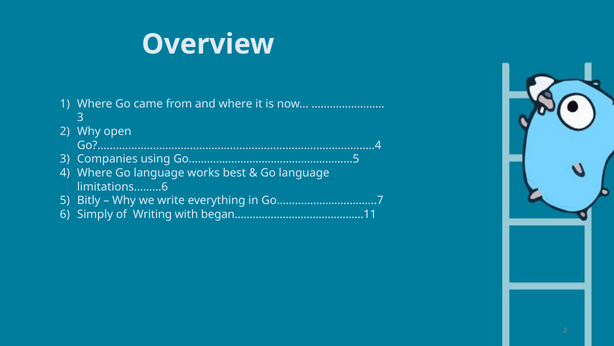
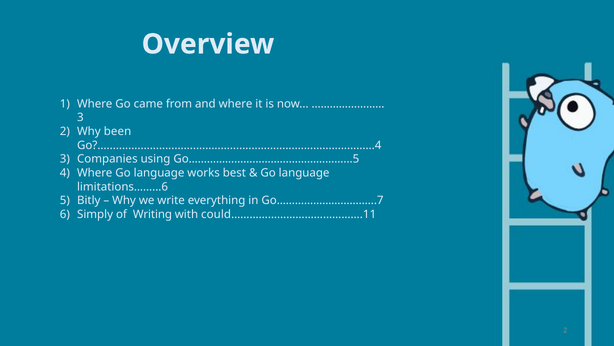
open: open -> been (118, 131)
began…………………………………….11: began…………………………………….11 -> could…………………………………….11 (289, 214)
